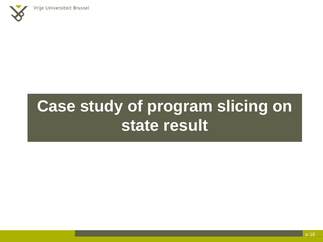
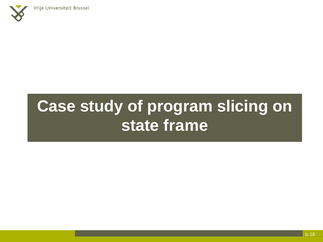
result: result -> frame (186, 126)
